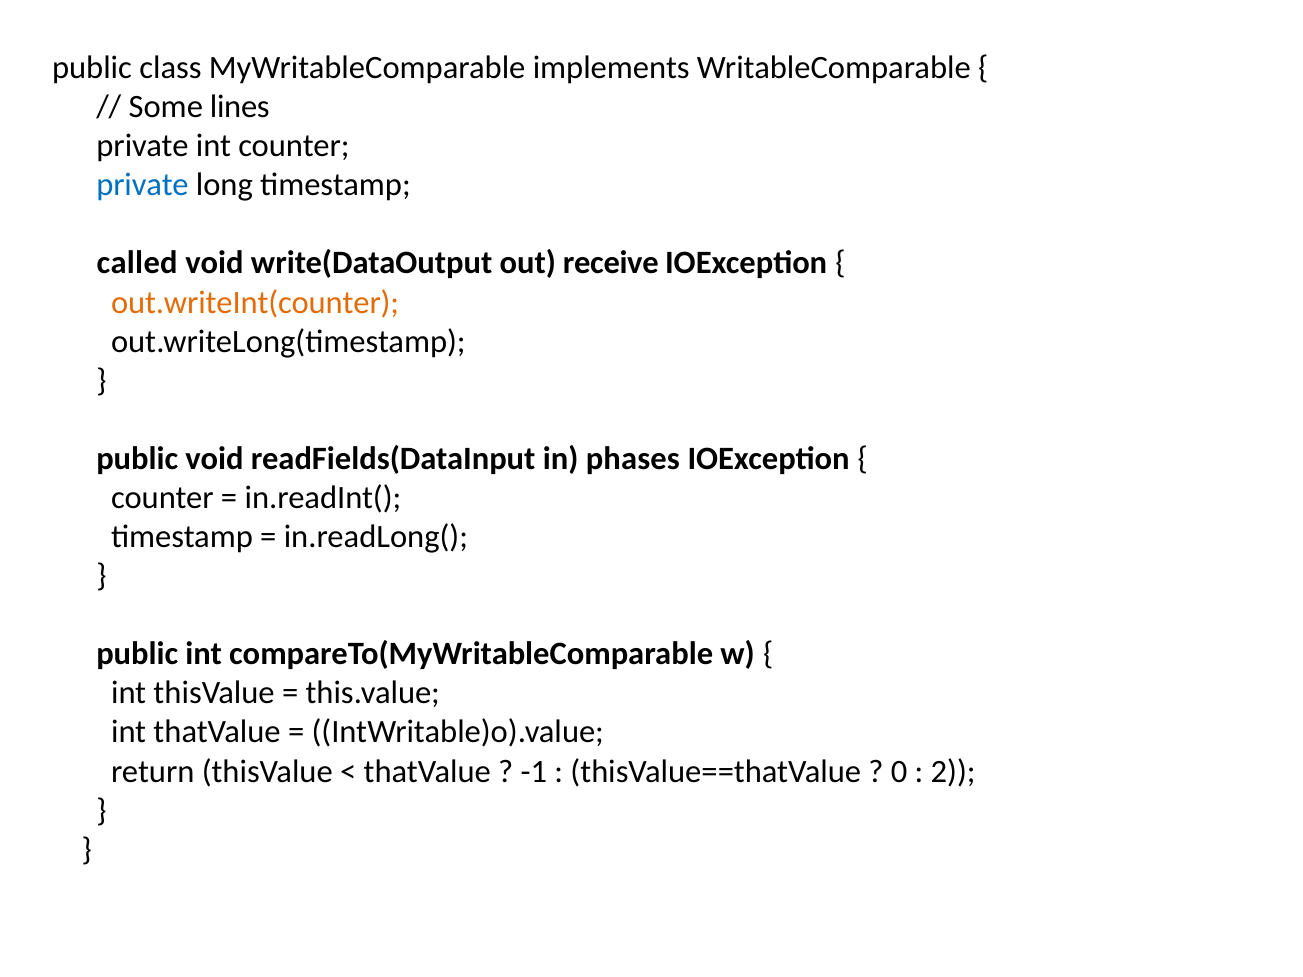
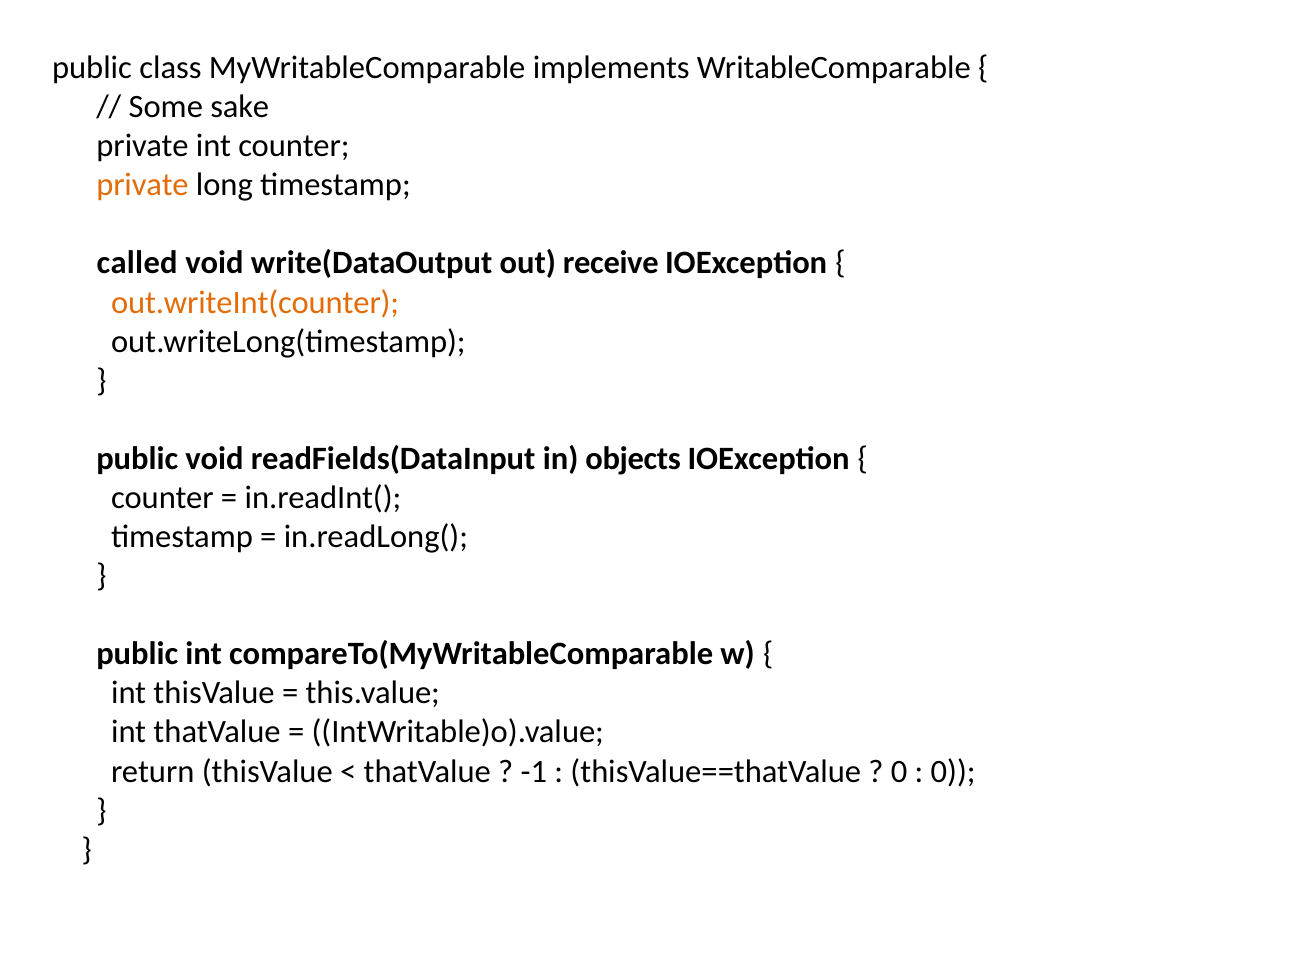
lines: lines -> sake (240, 107)
private colour: blue -> orange (143, 185)
phases: phases -> objects (633, 459)
2: 2 -> 0 (953, 771)
